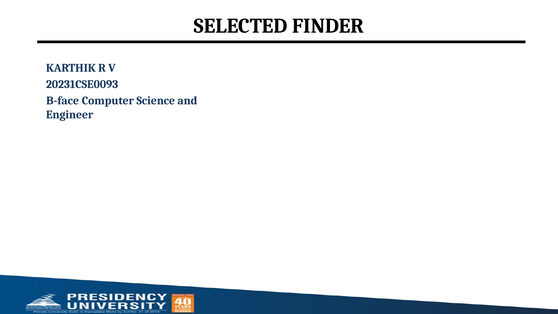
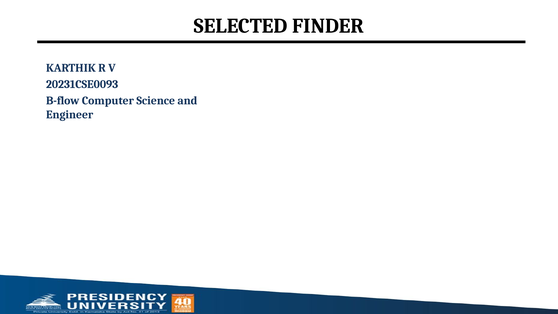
B-face: B-face -> B-flow (63, 101)
